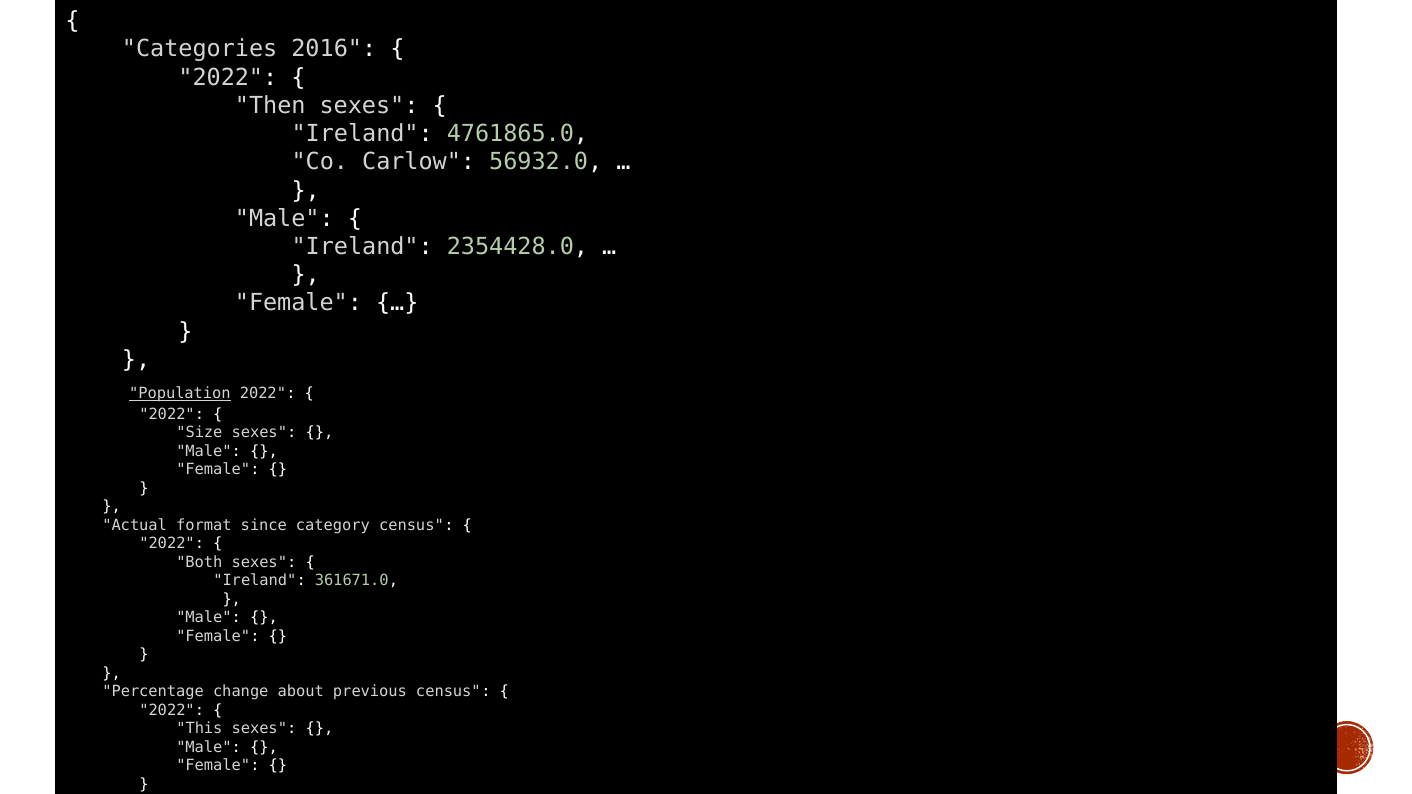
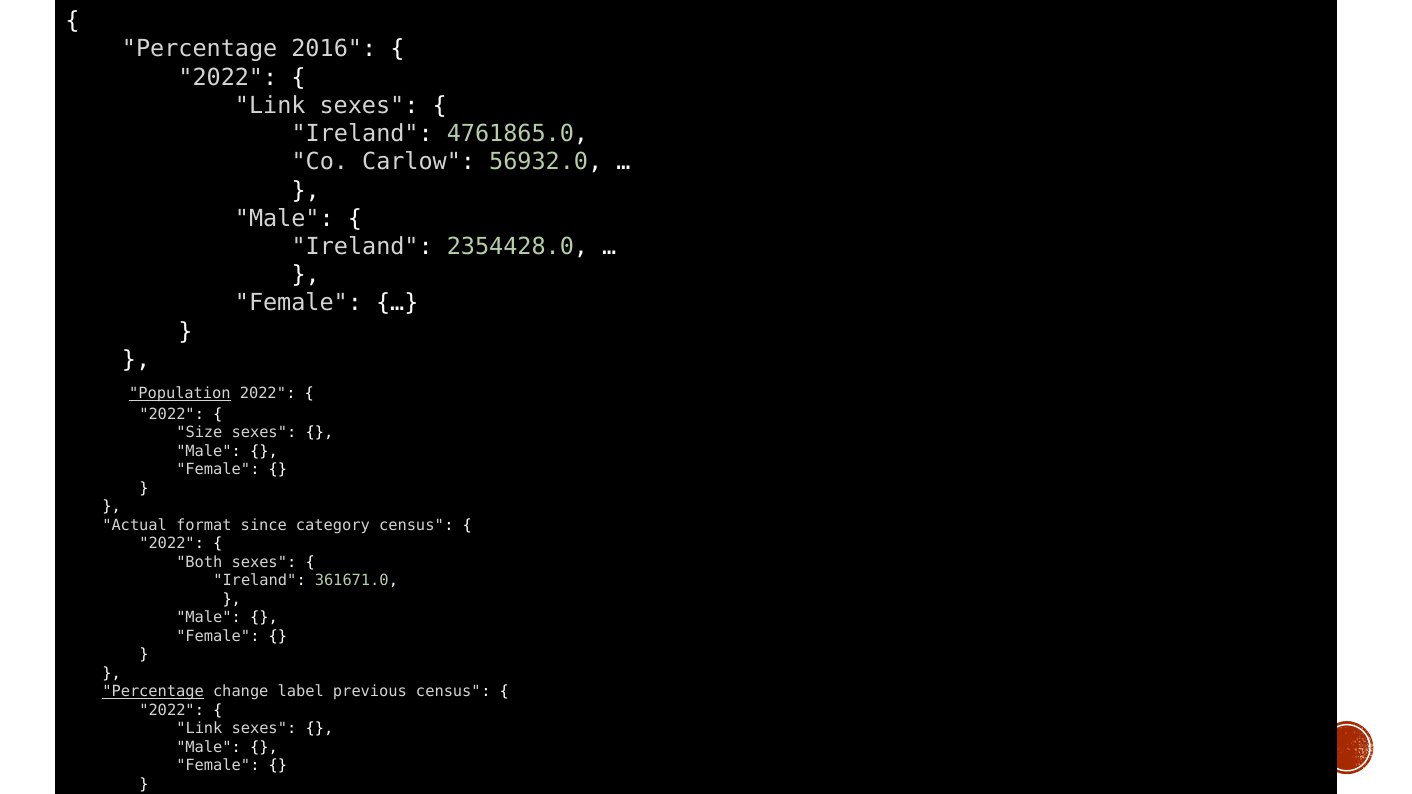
Categories: Categories -> Percentage (200, 49)
Then: Then -> Link (270, 106)
Percentage underline: none -> present (153, 692)
about: about -> label (301, 692)
This: This -> Link (199, 729)
